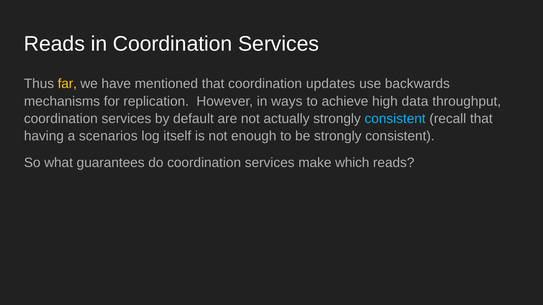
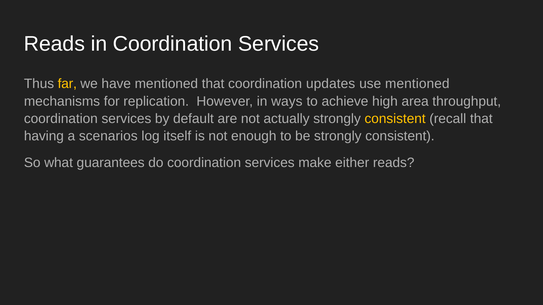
use backwards: backwards -> mentioned (417, 84)
data: data -> area (415, 101)
consistent colour: light blue -> yellow (395, 119)
which: which -> either (352, 163)
